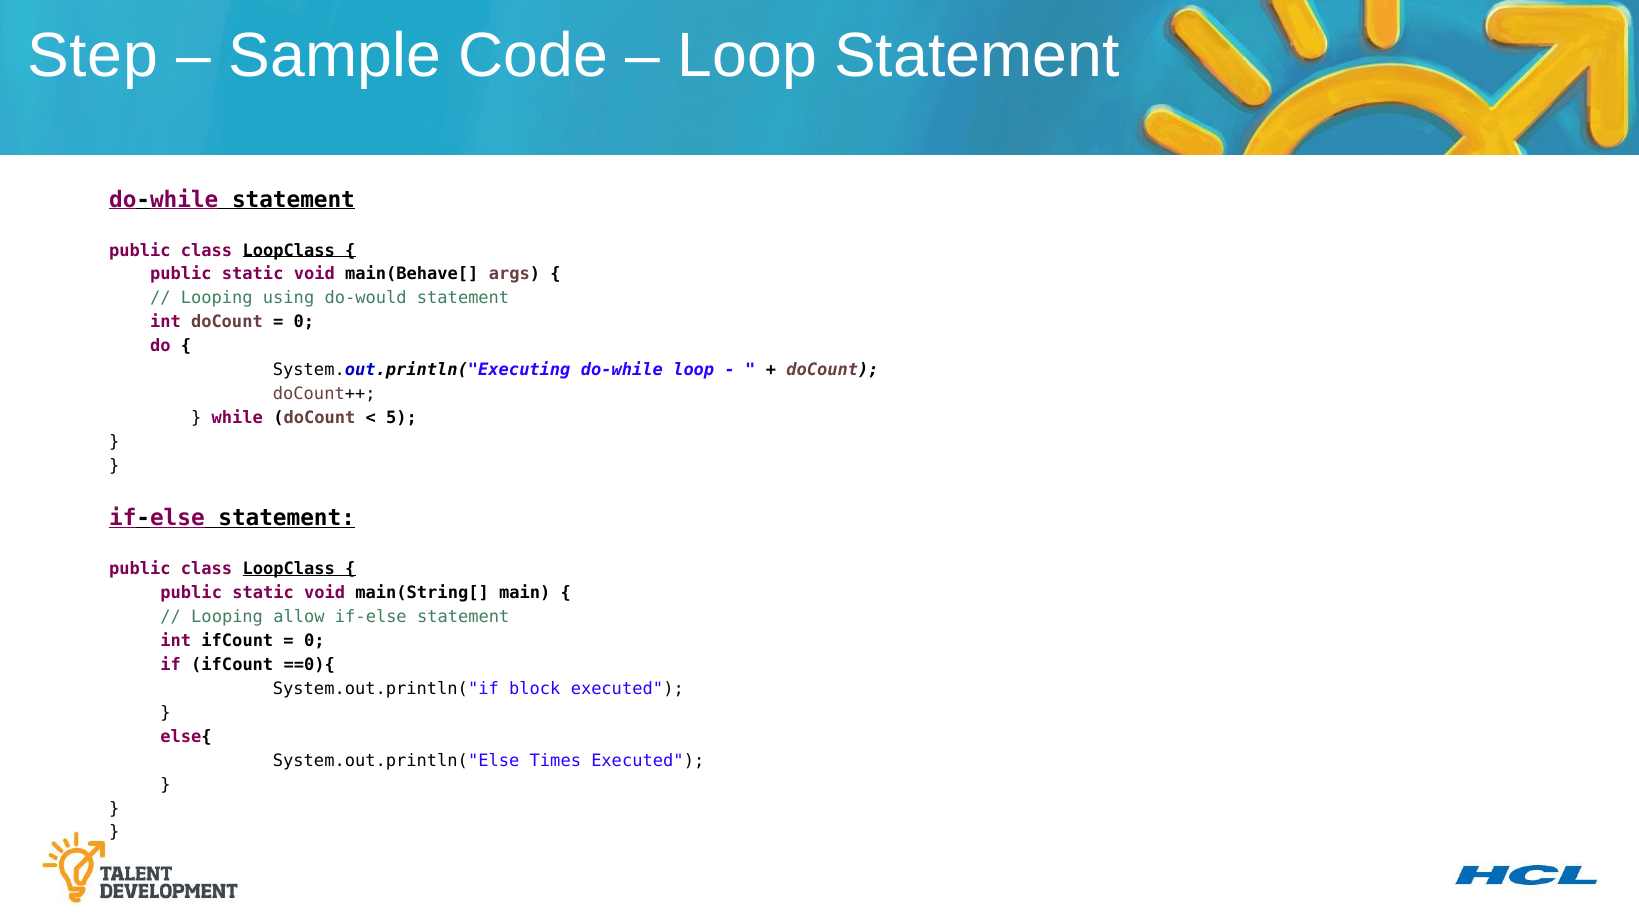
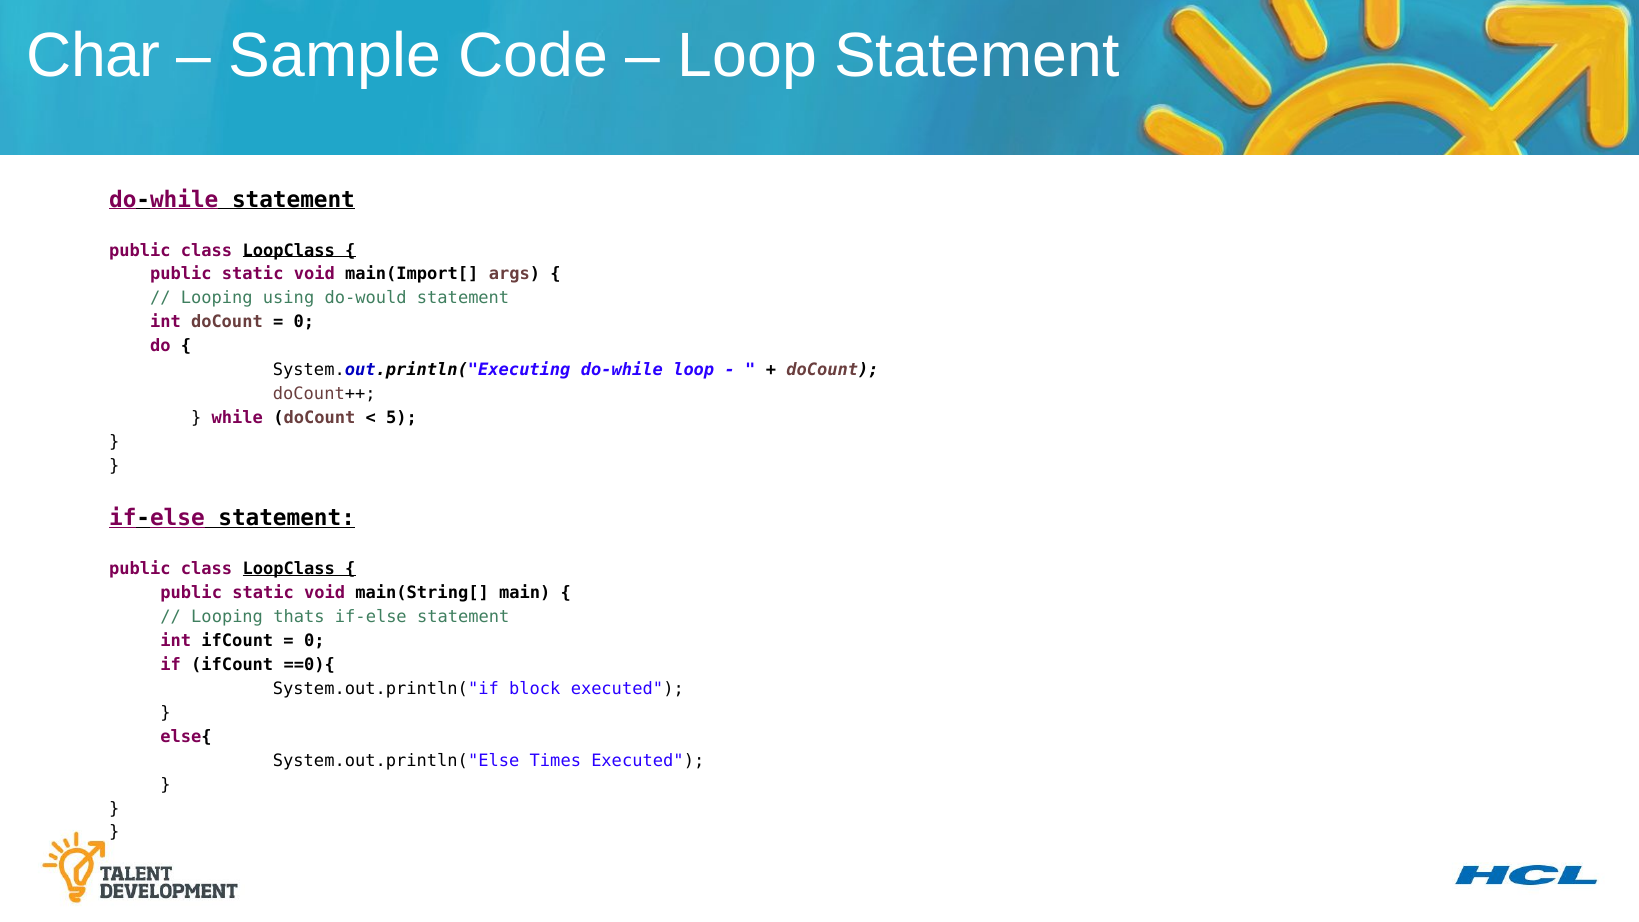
Step: Step -> Char (94, 56)
main(Behave[: main(Behave[ -> main(Import[ (412, 274)
allow: allow -> thats (299, 617)
